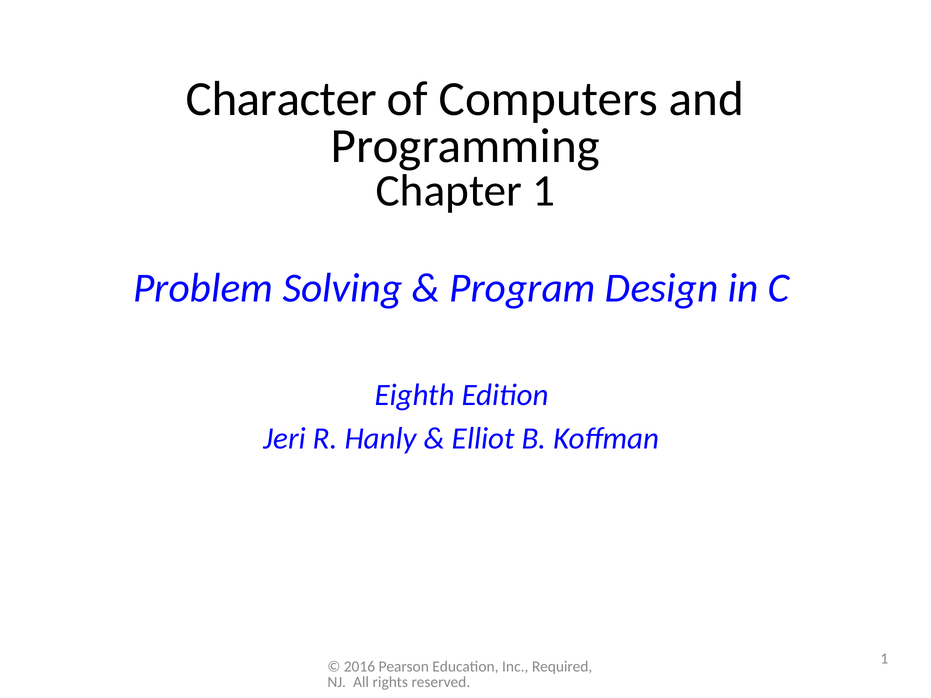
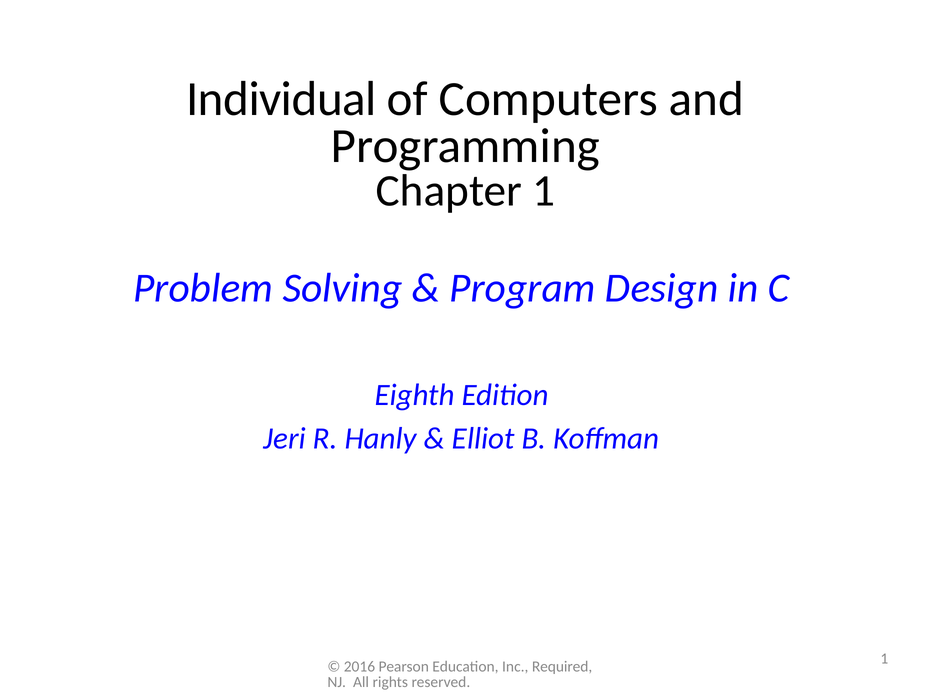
Character: Character -> Individual (281, 99)
